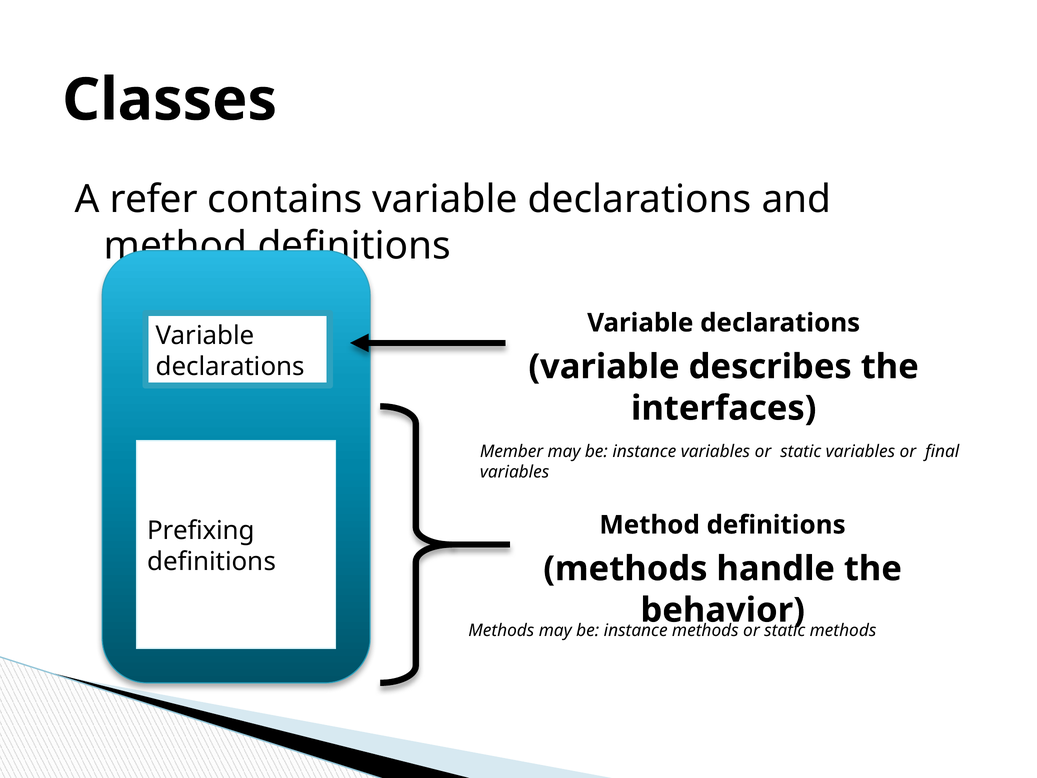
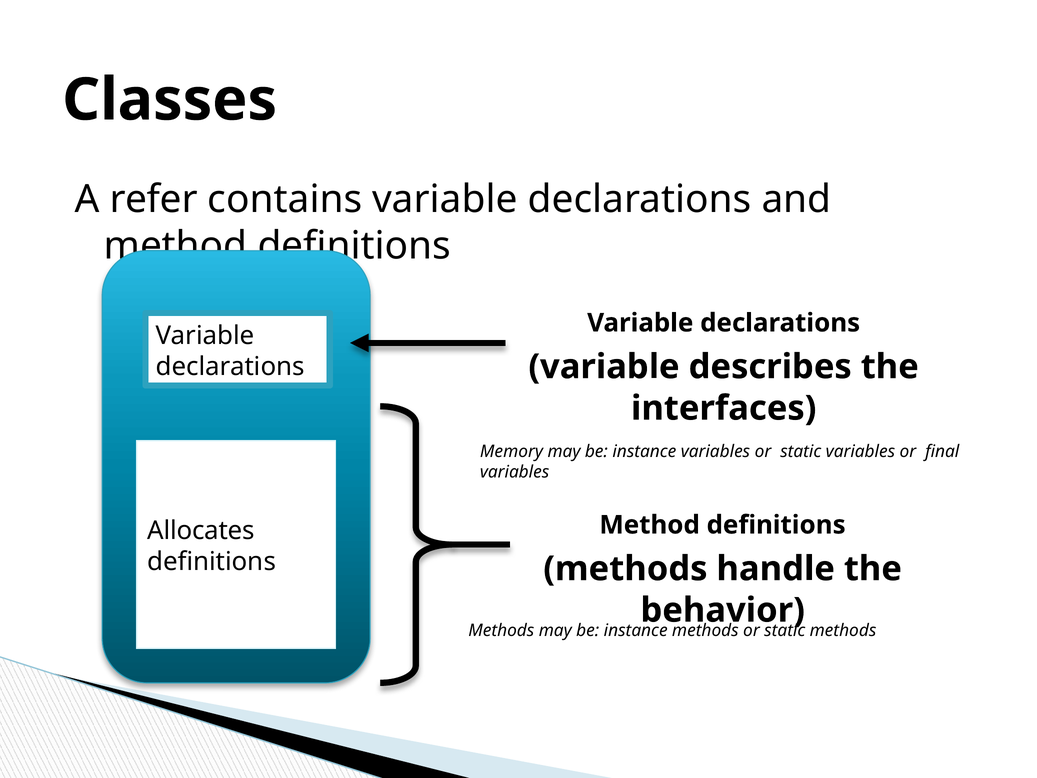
Member: Member -> Memory (511, 451)
Prefixing: Prefixing -> Allocates (201, 531)
